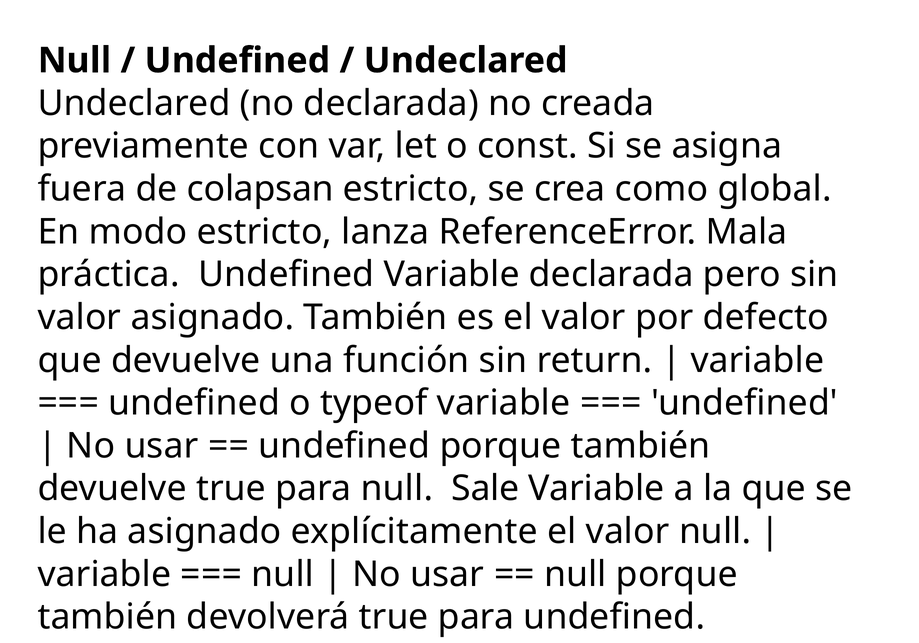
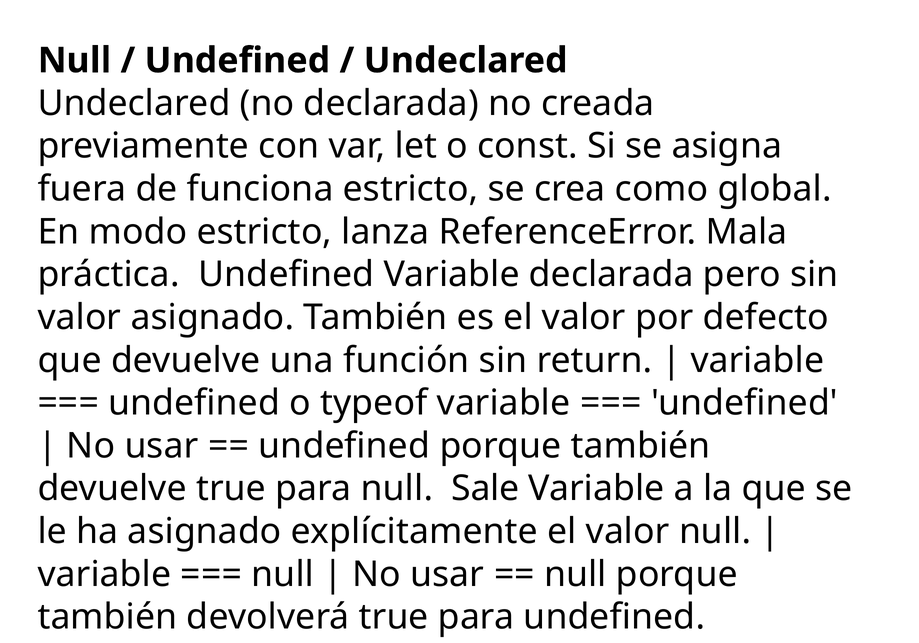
colapsan: colapsan -> funciona (260, 189)
